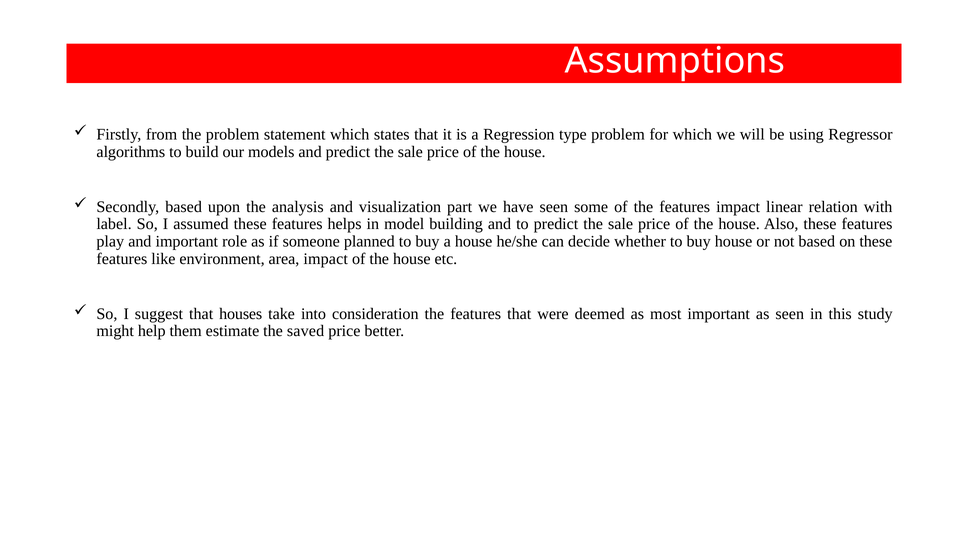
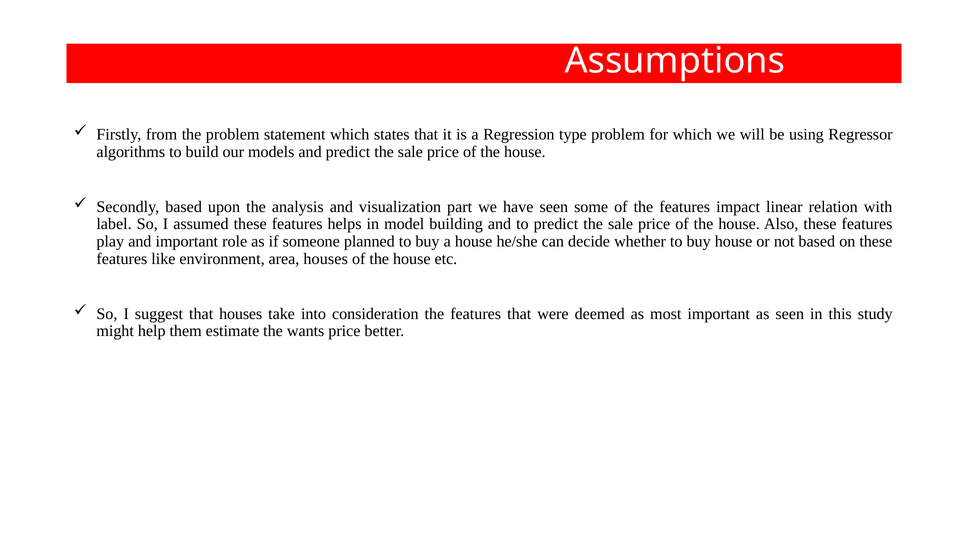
area impact: impact -> houses (326, 259)
saved: saved -> wants (306, 331)
